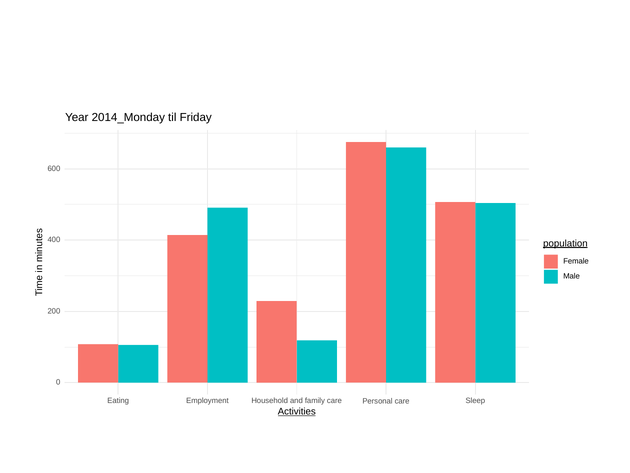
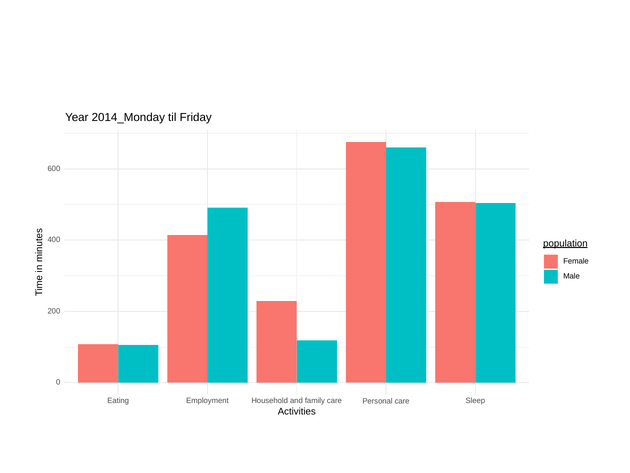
Activities underline: present -> none (297, 411)
